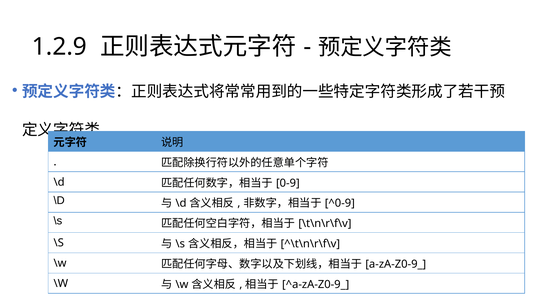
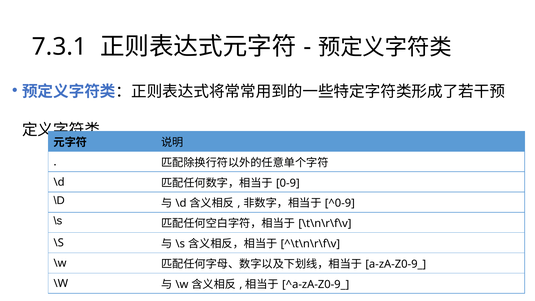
1.2.9: 1.2.9 -> 7.3.1 (59, 47)
